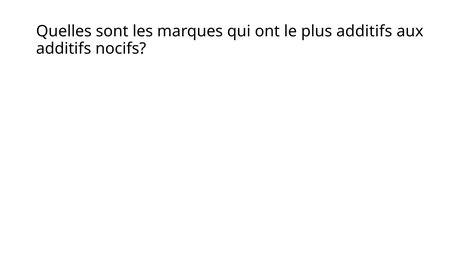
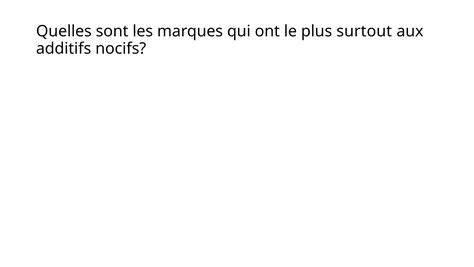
plus additifs: additifs -> surtout (364, 31)
